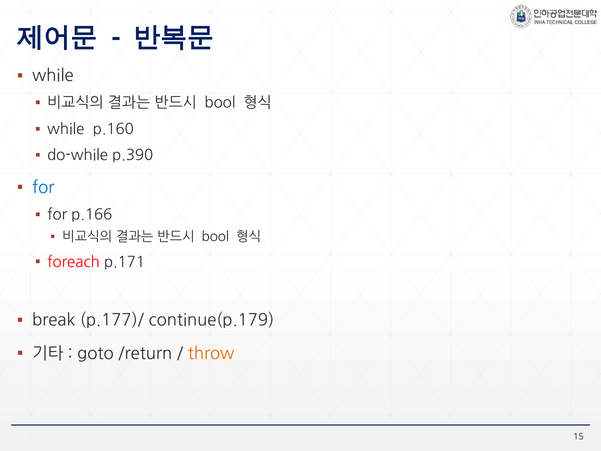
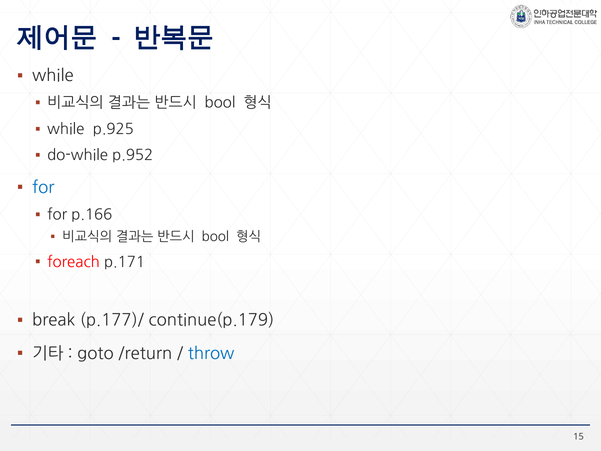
p.160: p.160 -> p.925 (113, 129)
p.390: p.390 -> p.952 (133, 155)
throw colour: orange -> blue (211, 353)
